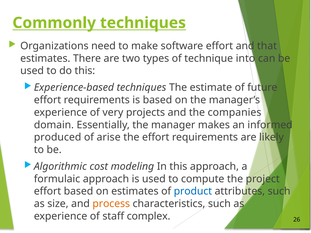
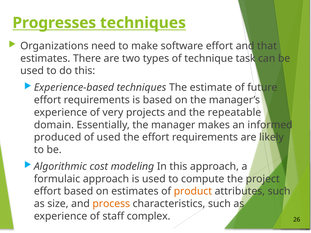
Commonly: Commonly -> Progresses (54, 23)
into: into -> task (246, 58)
companies: companies -> repeatable (234, 113)
of arise: arise -> used (109, 137)
product colour: blue -> orange (193, 191)
